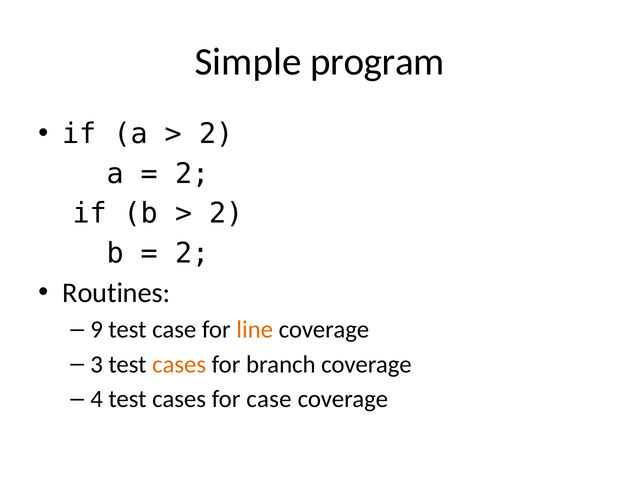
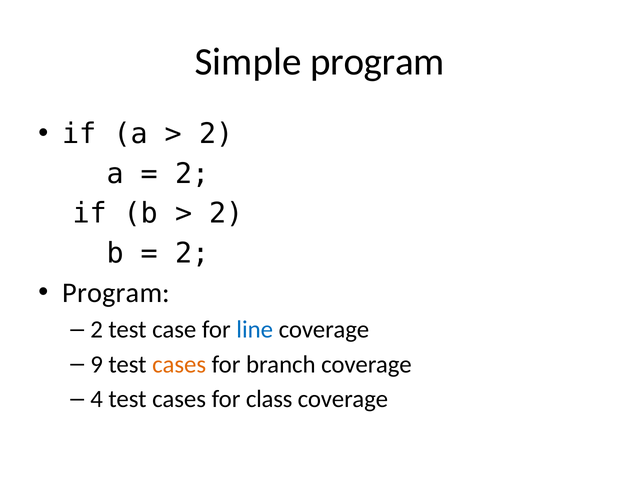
Routines: Routines -> Program (116, 293)
9: 9 -> 2 (97, 330)
line colour: orange -> blue (255, 330)
3: 3 -> 9 (97, 365)
for case: case -> class (269, 399)
